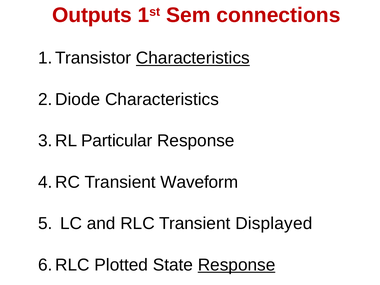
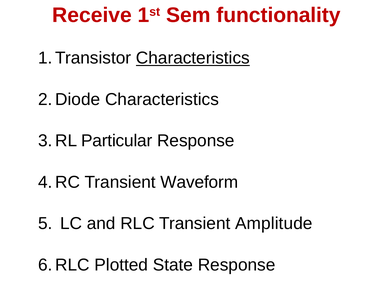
Outputs: Outputs -> Receive (92, 15)
connections: connections -> functionality (279, 15)
Displayed: Displayed -> Amplitude (274, 224)
Response underline: present -> none (237, 265)
